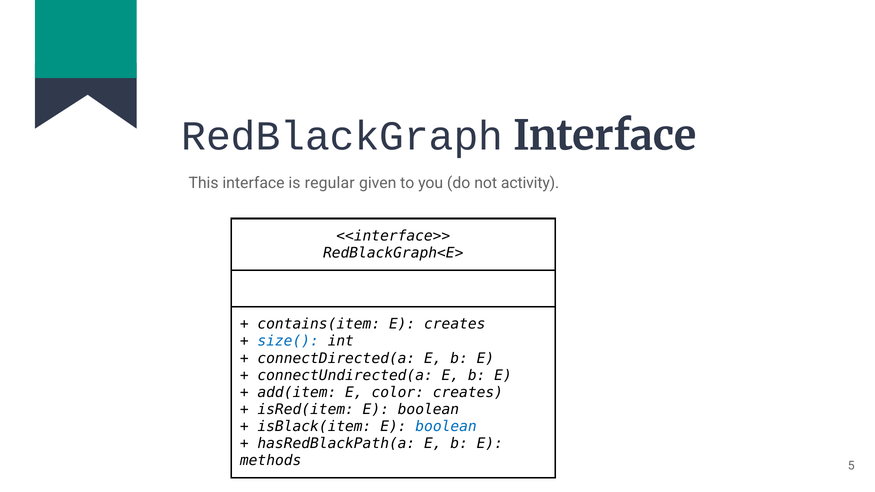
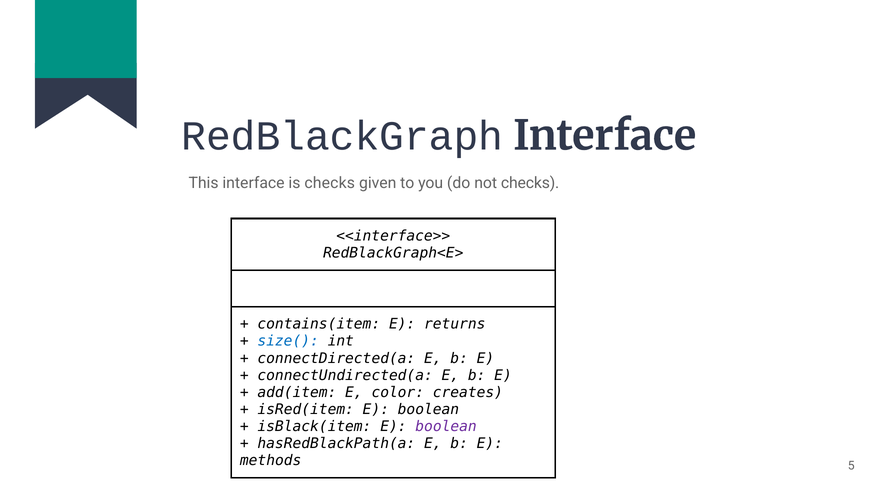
is regular: regular -> checks (330, 183)
not activity: activity -> checks (530, 183)
E creates: creates -> returns (455, 324)
boolean colour: blue -> purple (446, 427)
